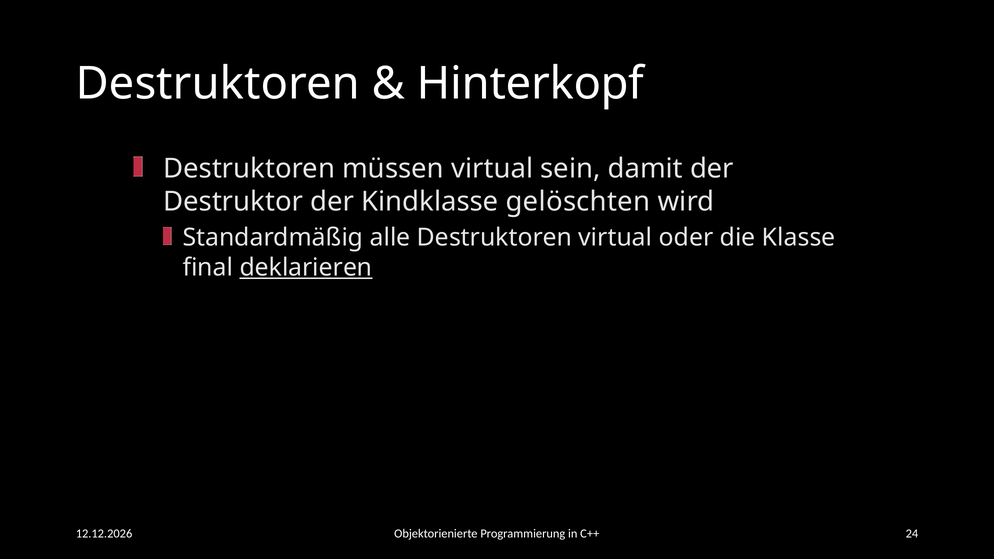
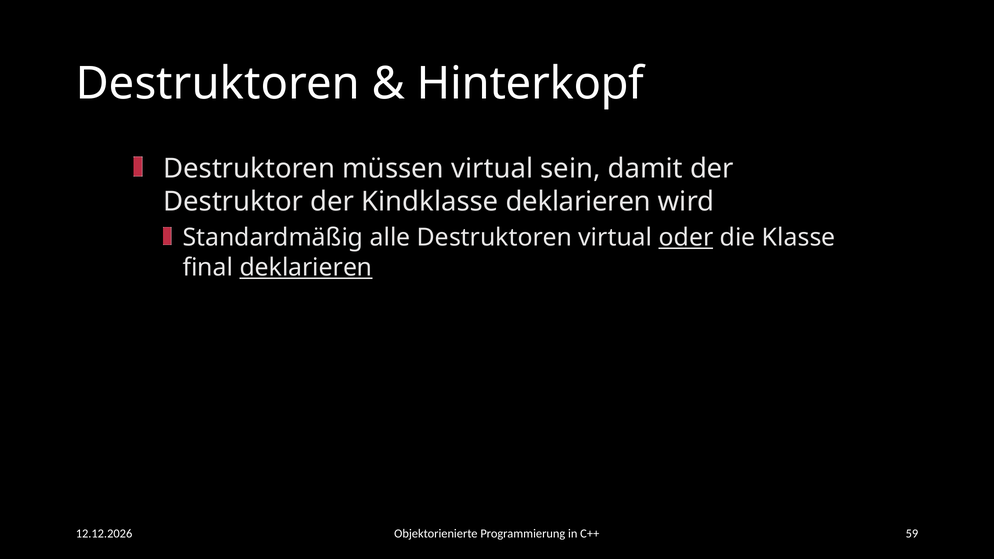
Kindklasse gelöschten: gelöschten -> deklarieren (578, 202)
oder underline: none -> present (686, 238)
24: 24 -> 59 (912, 534)
